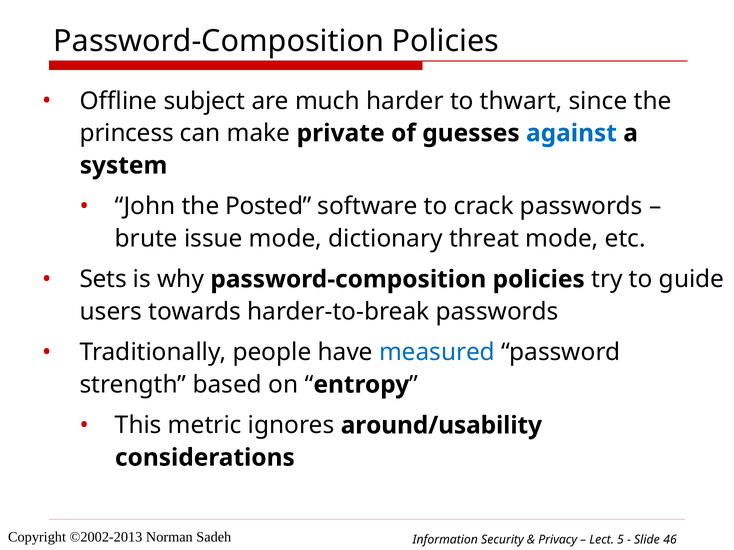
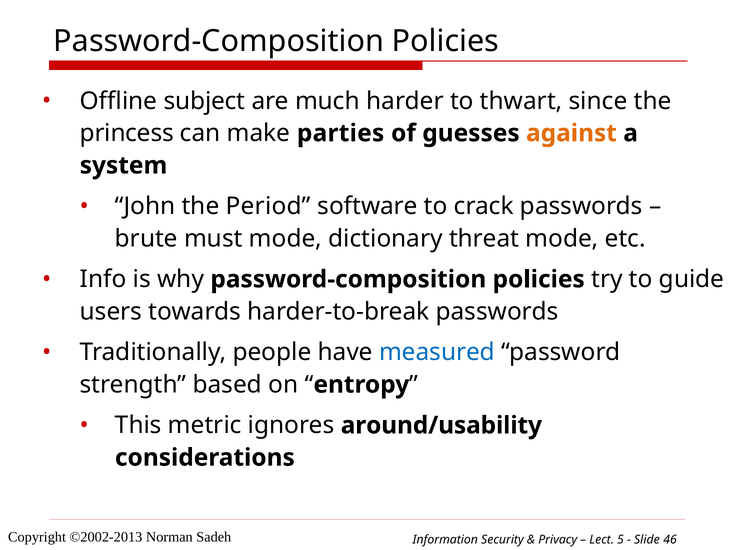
private: private -> parties (341, 133)
against colour: blue -> orange (571, 133)
Posted: Posted -> Period (268, 206)
issue: issue -> must (213, 239)
Sets: Sets -> Info (103, 280)
